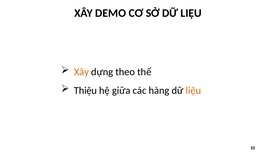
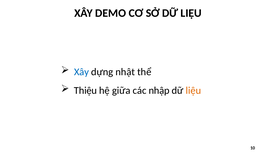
Xây colour: orange -> blue (81, 72)
theo: theo -> nhật (125, 72)
hàng: hàng -> nhập (159, 91)
